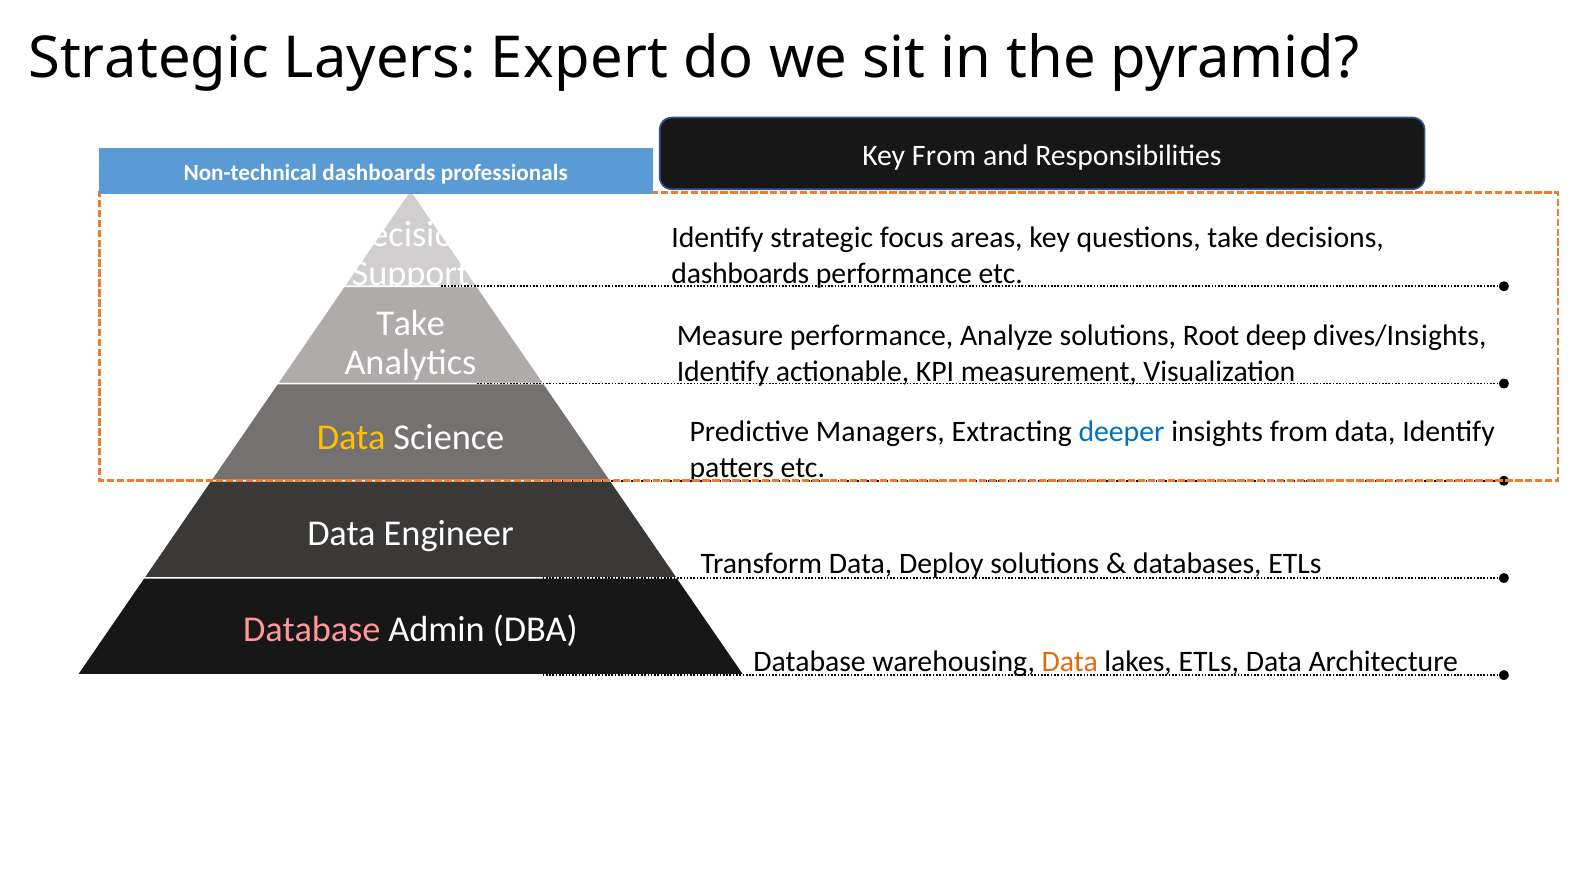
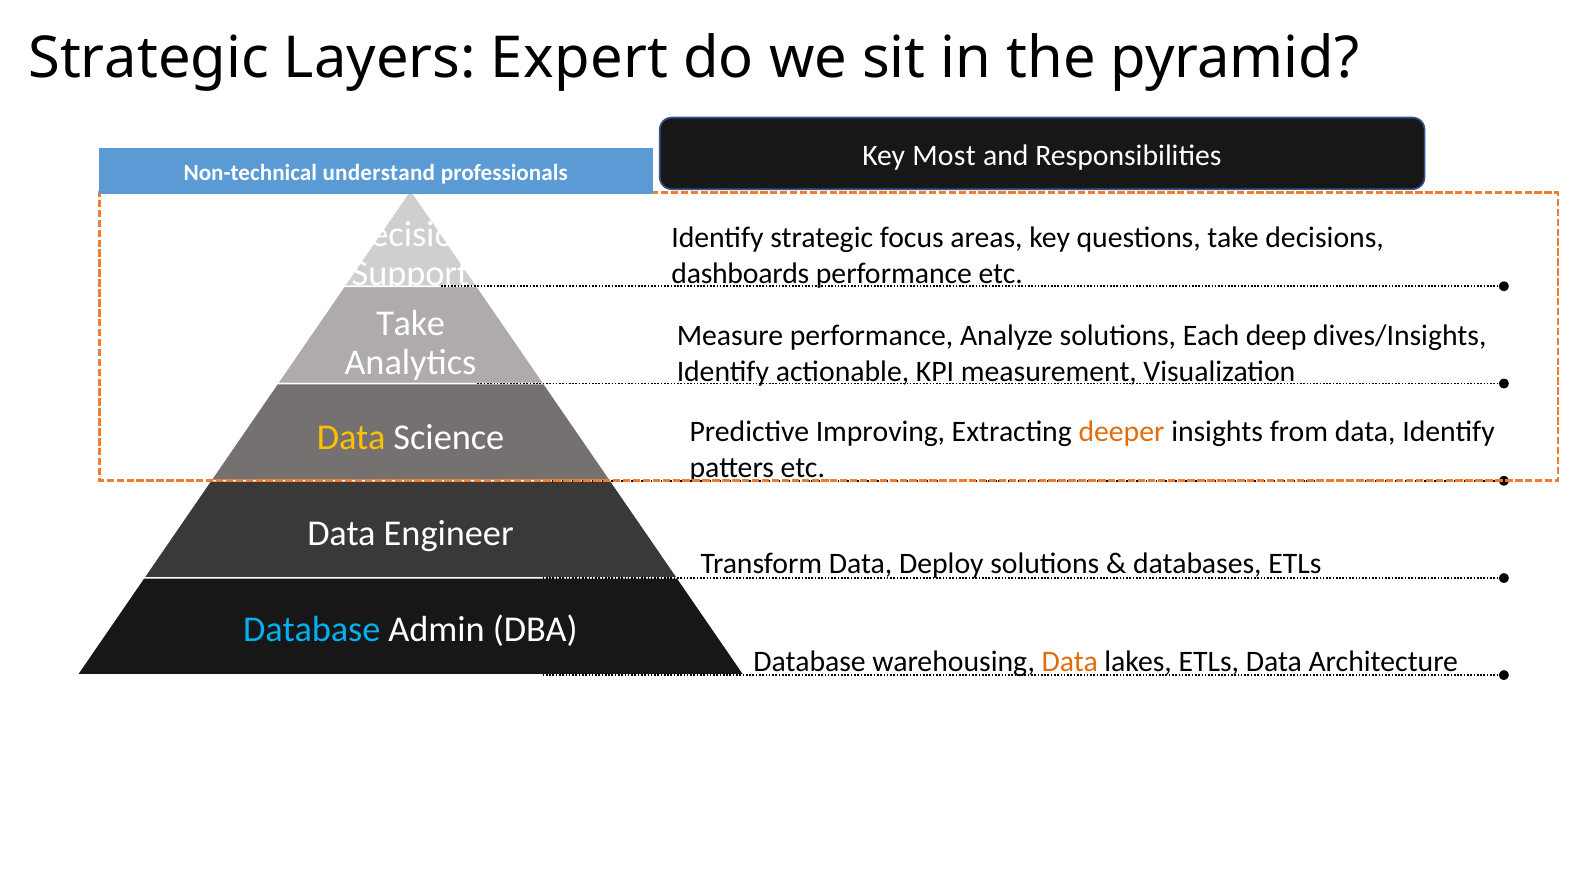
Key From: From -> Most (944, 155)
Non-technical dashboards: dashboards -> understand (379, 173)
Root: Root -> Each (1211, 336)
Managers: Managers -> Improving (880, 432)
deeper colour: blue -> orange (1122, 432)
Database colour: pink -> light blue (312, 630)
